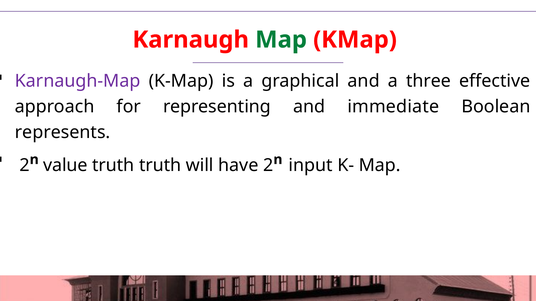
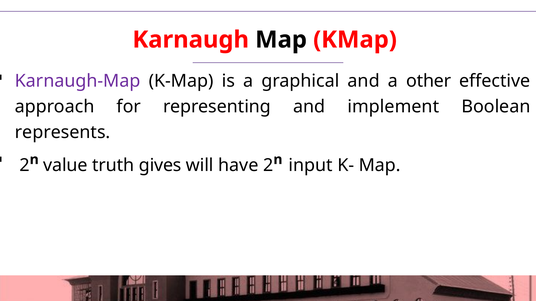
Map colour: green -> black (281, 40)
three: three -> other (429, 81)
immediate: immediate -> implement (393, 107)
truth truth: truth -> gives (160, 166)
